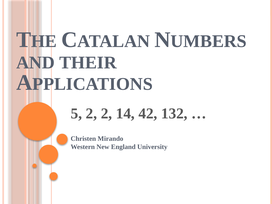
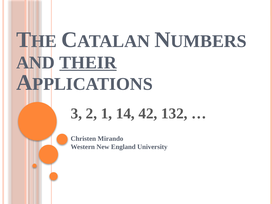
THEIR underline: none -> present (88, 63)
5: 5 -> 3 (76, 113)
2 2: 2 -> 1 (106, 113)
